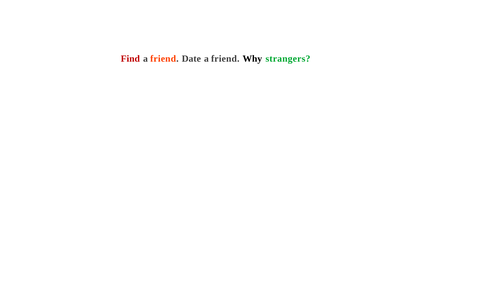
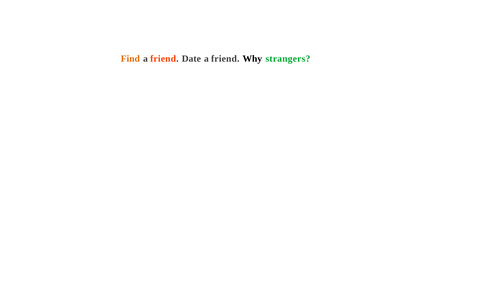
Find colour: red -> orange (130, 59)
